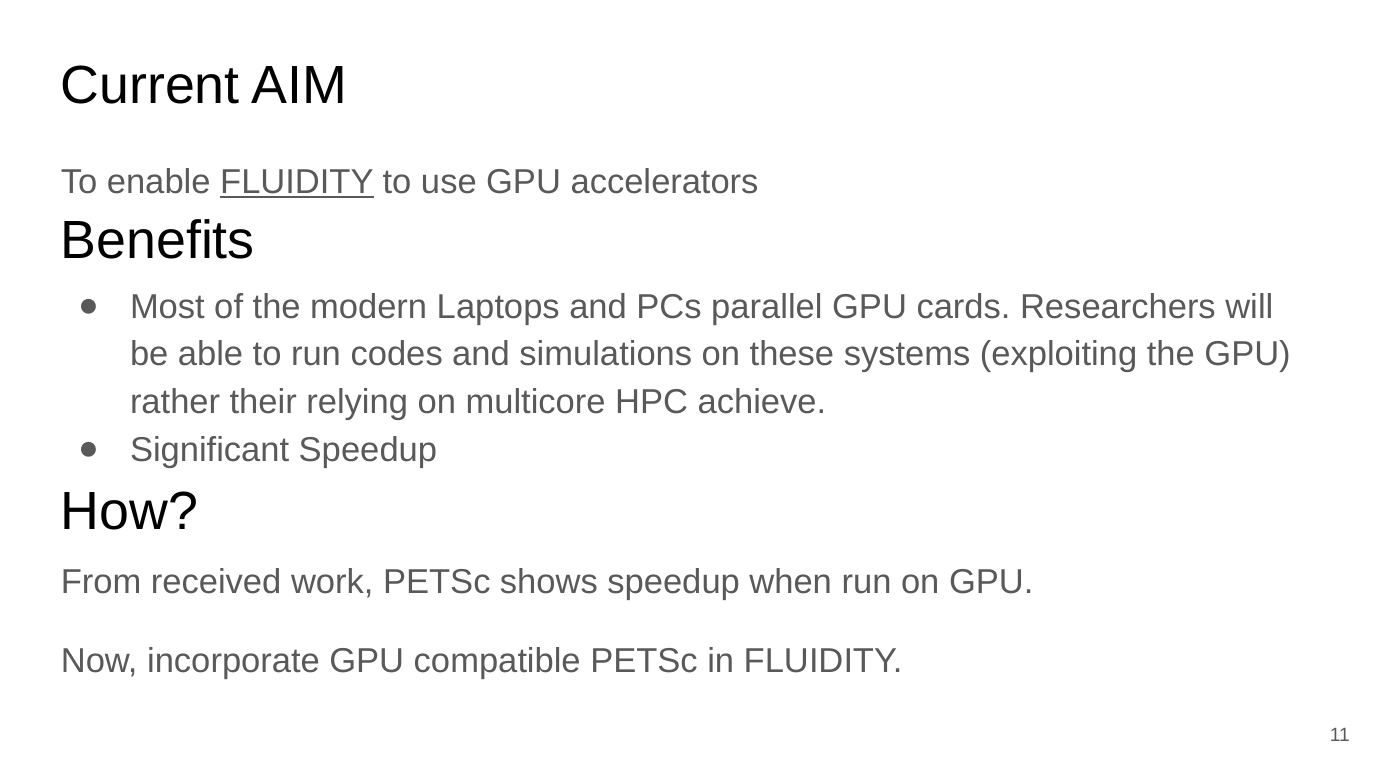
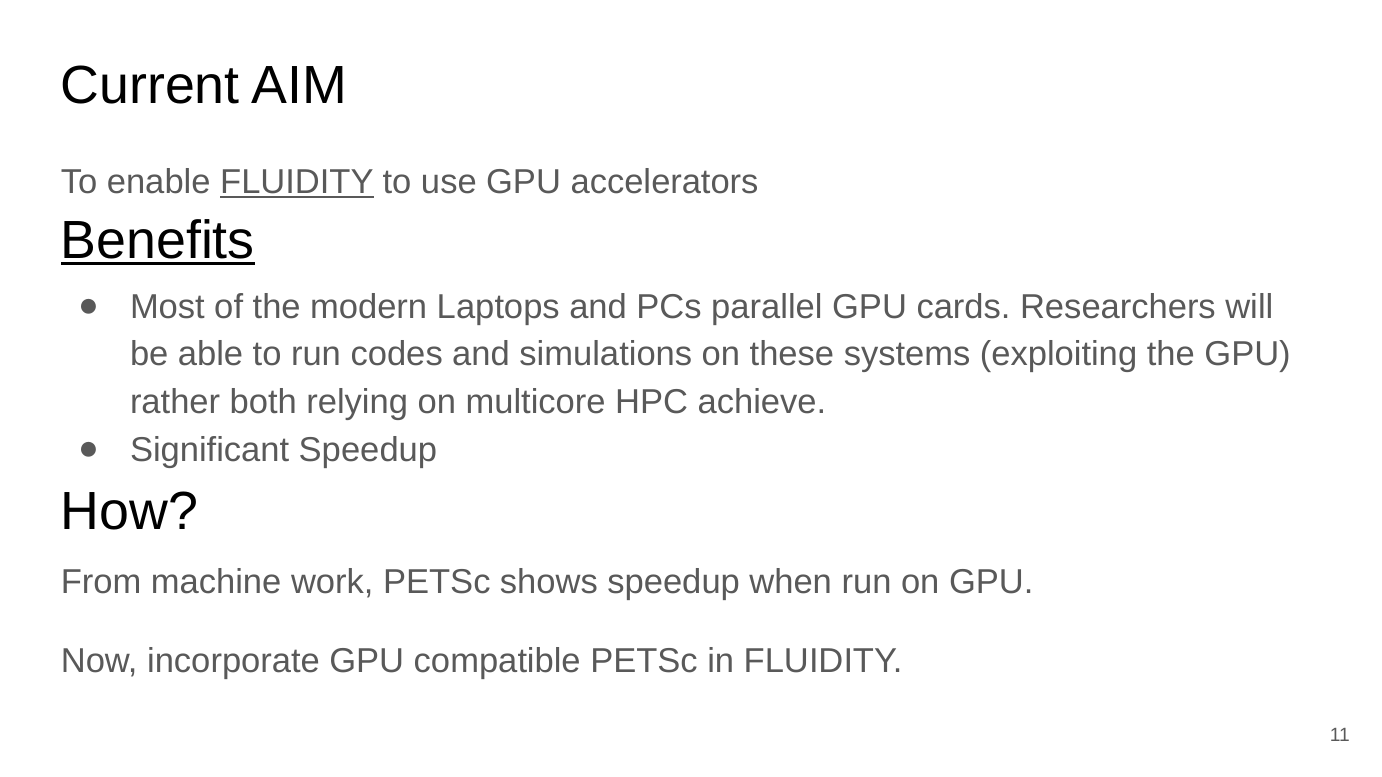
Benefits underline: none -> present (158, 241)
their: their -> both (263, 402)
received: received -> machine (216, 583)
